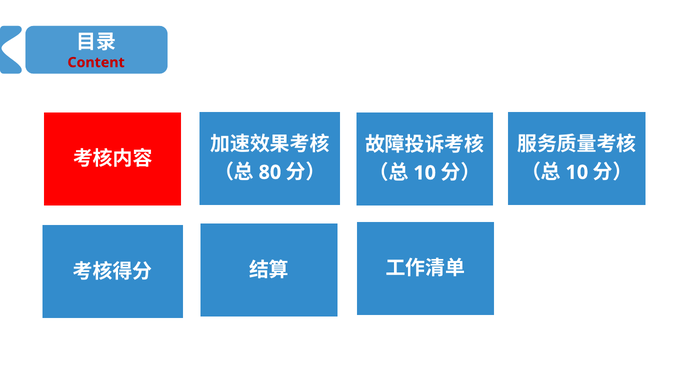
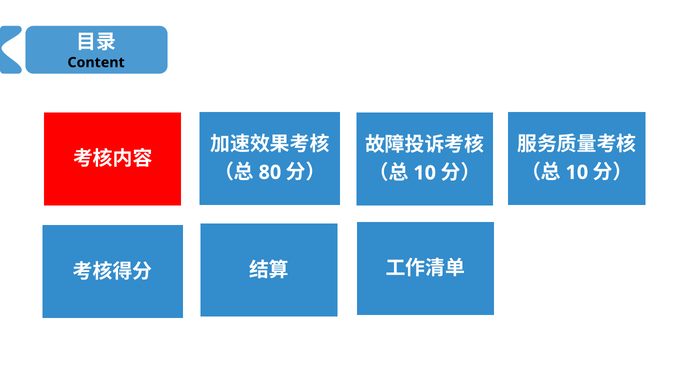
Content colour: red -> black (96, 62)
